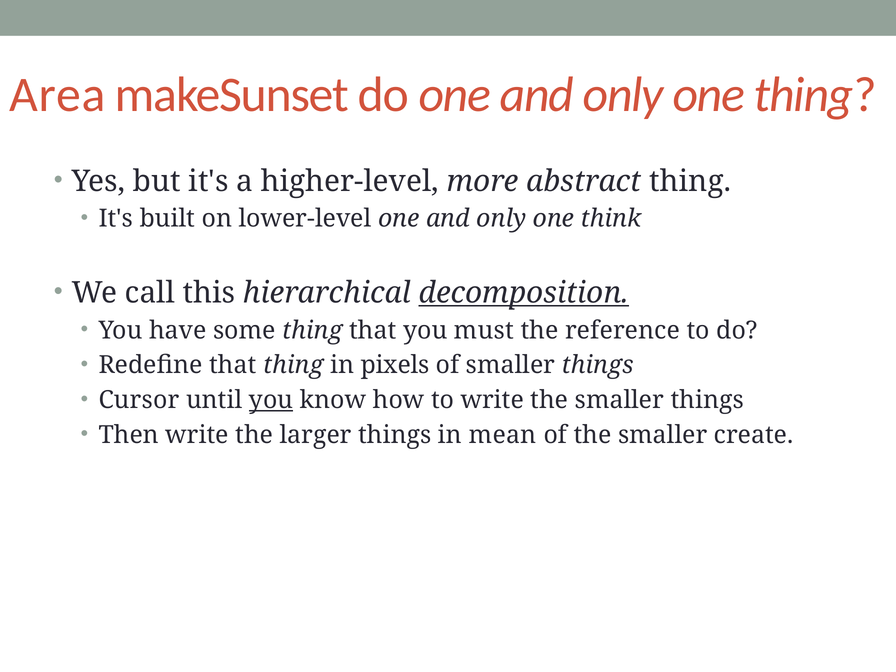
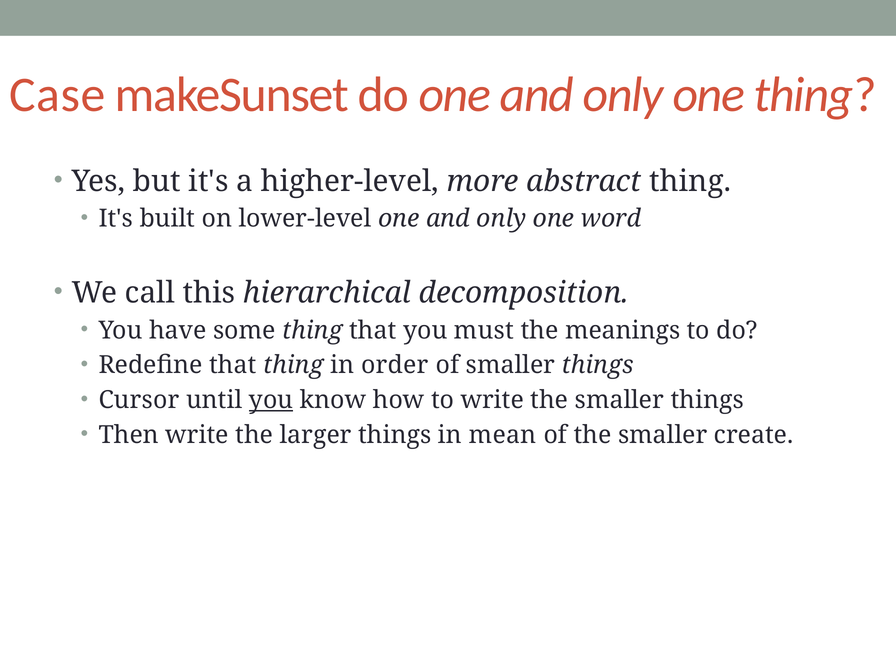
Area: Area -> Case (57, 95)
think: think -> word (611, 219)
decomposition underline: present -> none (524, 293)
reference: reference -> meanings (623, 330)
pixels: pixels -> order (395, 365)
